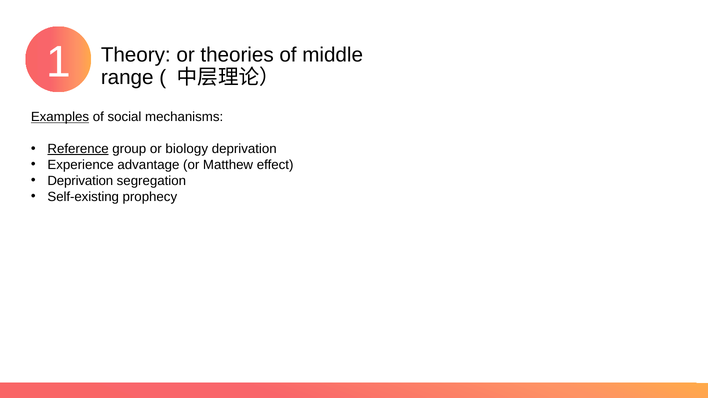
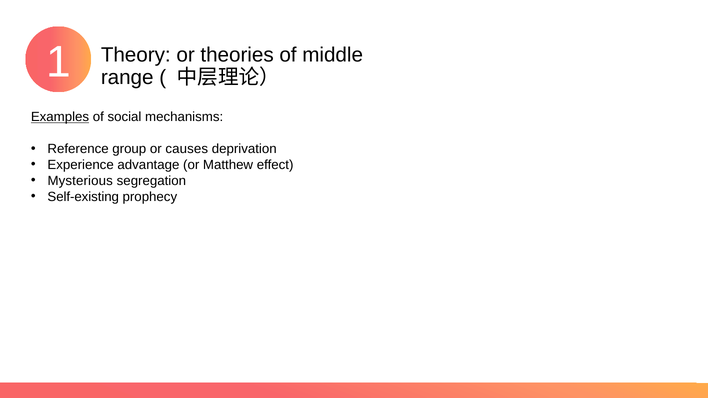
Reference underline: present -> none (78, 149)
biology: biology -> causes (187, 149)
Deprivation: Deprivation -> Mysterious (80, 181)
